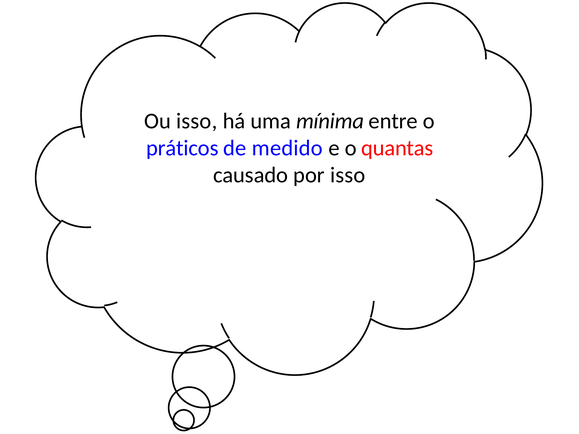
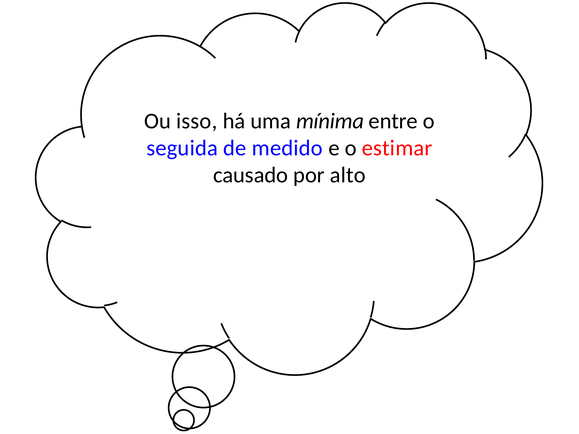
práticos: práticos -> seguida (182, 148)
quantas: quantas -> estimar (397, 148)
por isso: isso -> alto (348, 175)
